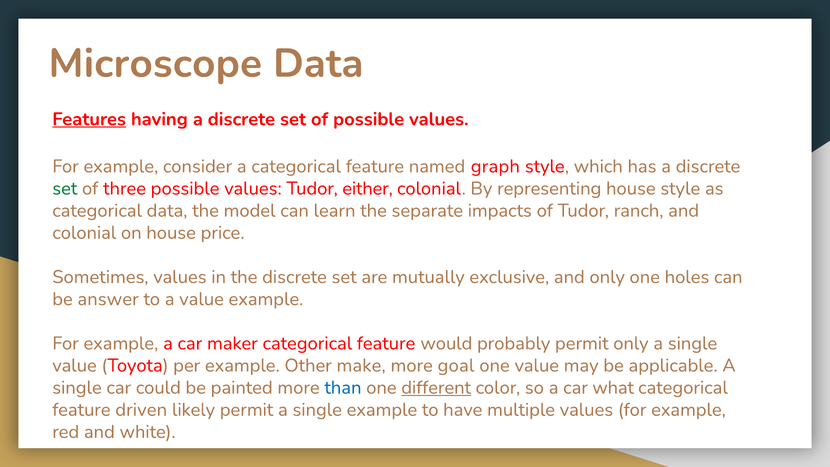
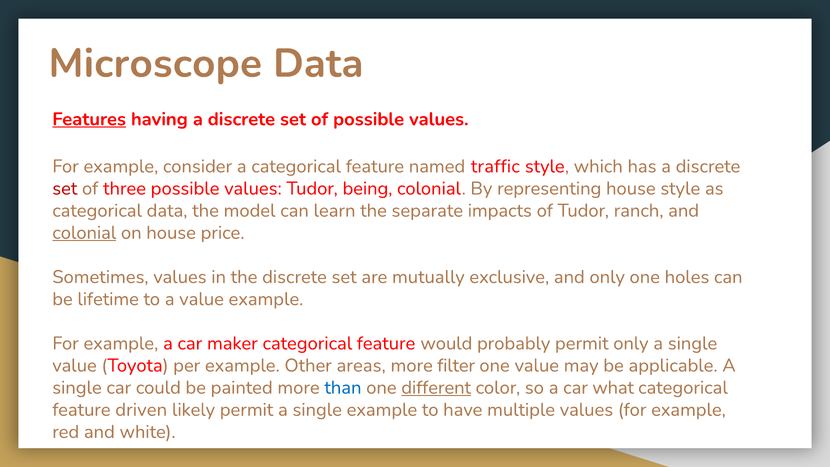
graph: graph -> traffic (495, 166)
set colour: green -> red (65, 188)
either: either -> being (367, 188)
colonial underline: none -> present (84, 233)
answer: answer -> lifetime (108, 299)
make: make -> areas (361, 365)
goal: goal -> filter (456, 365)
